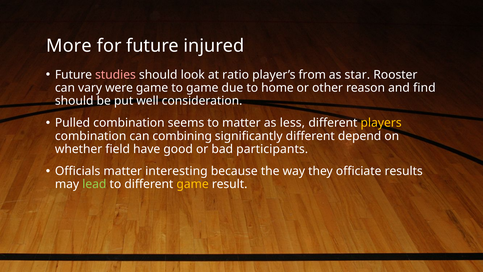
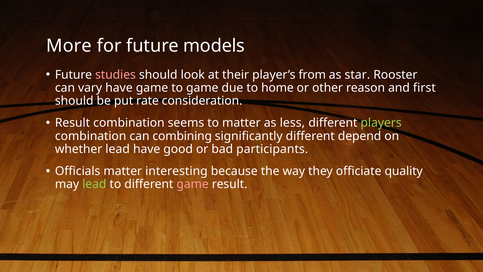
injured: injured -> models (214, 46)
ratio: ratio -> their (236, 75)
vary were: were -> have (119, 88)
find: find -> first (424, 88)
well: well -> rate (148, 101)
Pulled: Pulled -> Result (72, 123)
players colour: yellow -> light green (381, 123)
whether field: field -> lead (118, 149)
results: results -> quality (404, 171)
game colour: yellow -> pink (193, 184)
